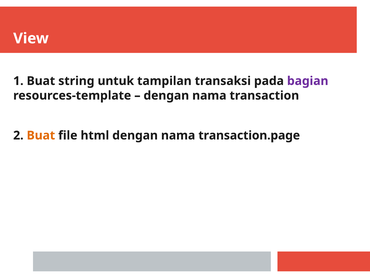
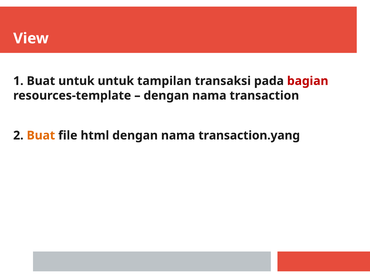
Buat string: string -> untuk (76, 81)
bagian colour: purple -> red (308, 81)
transaction.page: transaction.page -> transaction.yang (249, 135)
